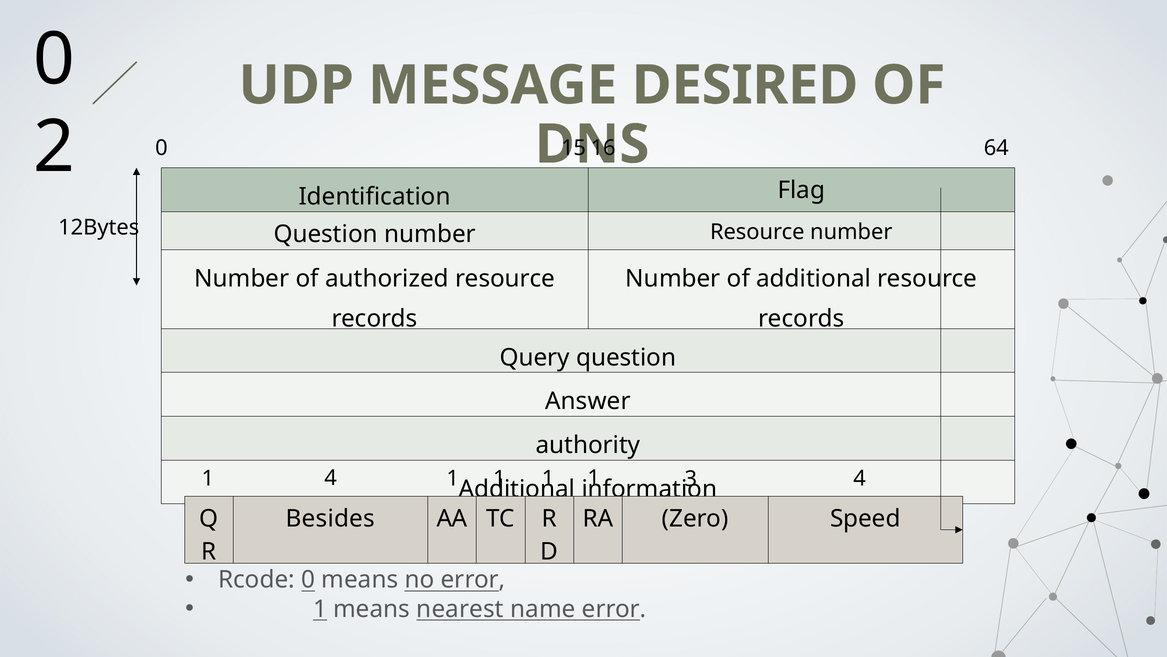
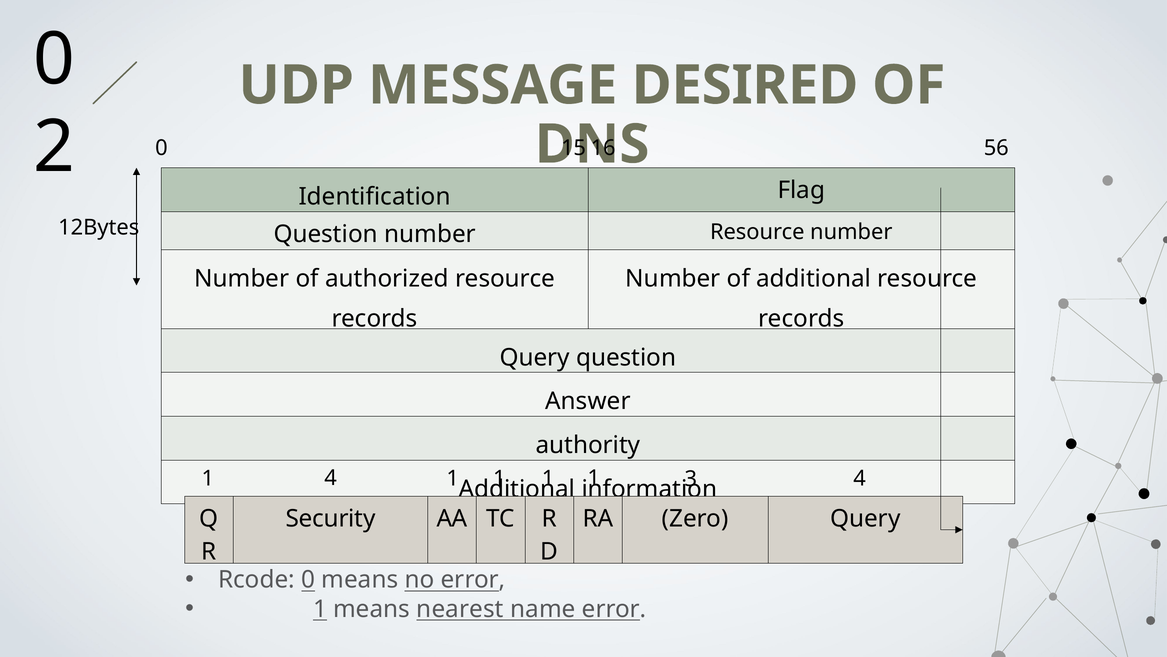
64: 64 -> 56 (996, 148)
Besides: Besides -> Security (331, 518)
Zero Speed: Speed -> Query (865, 518)
